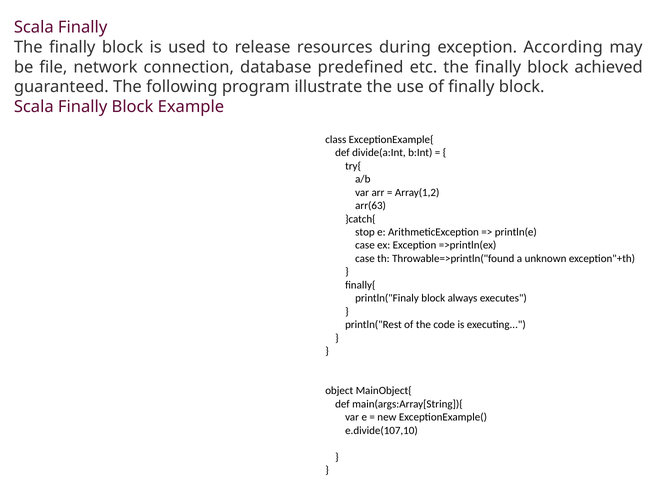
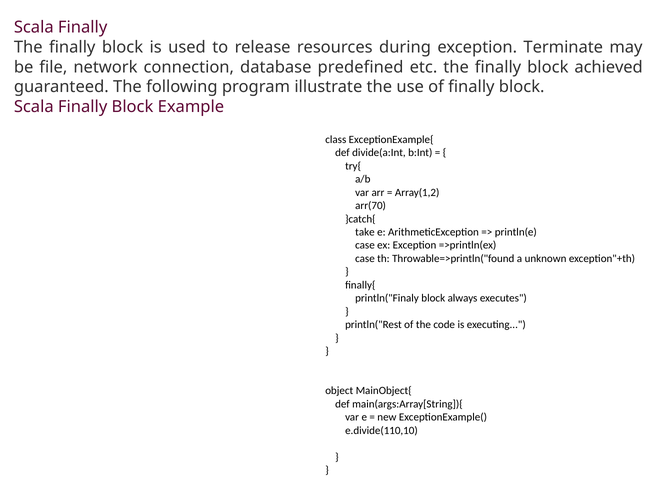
According: According -> Terminate (563, 47)
arr(63: arr(63 -> arr(70 (371, 206)
stop: stop -> take (365, 232)
e.divide(107,10: e.divide(107,10 -> e.divide(110,10 (381, 431)
